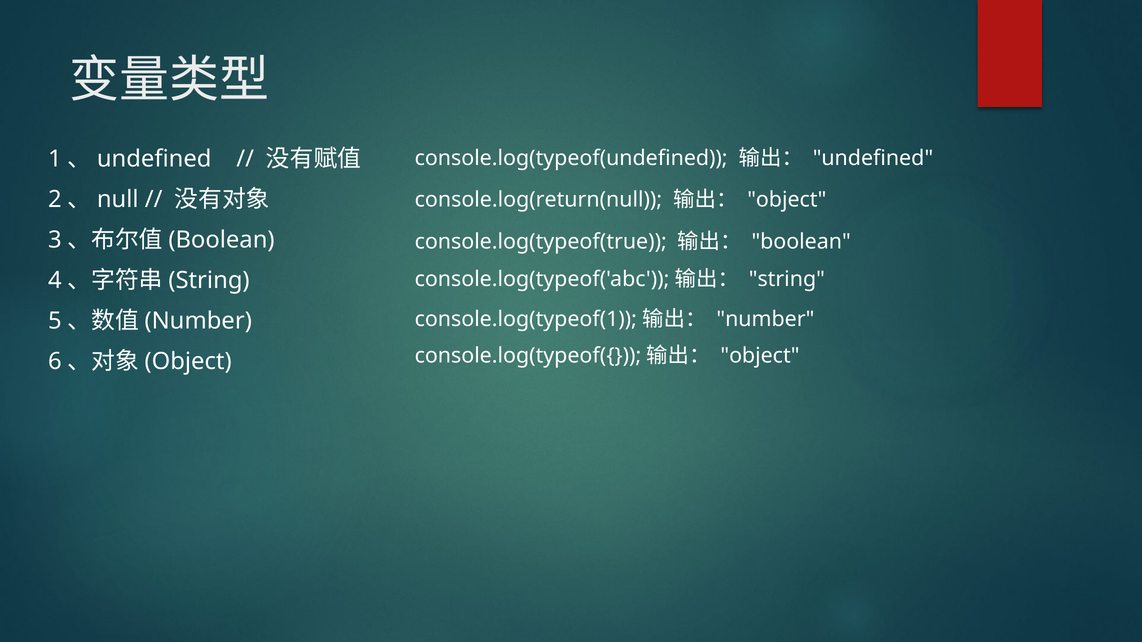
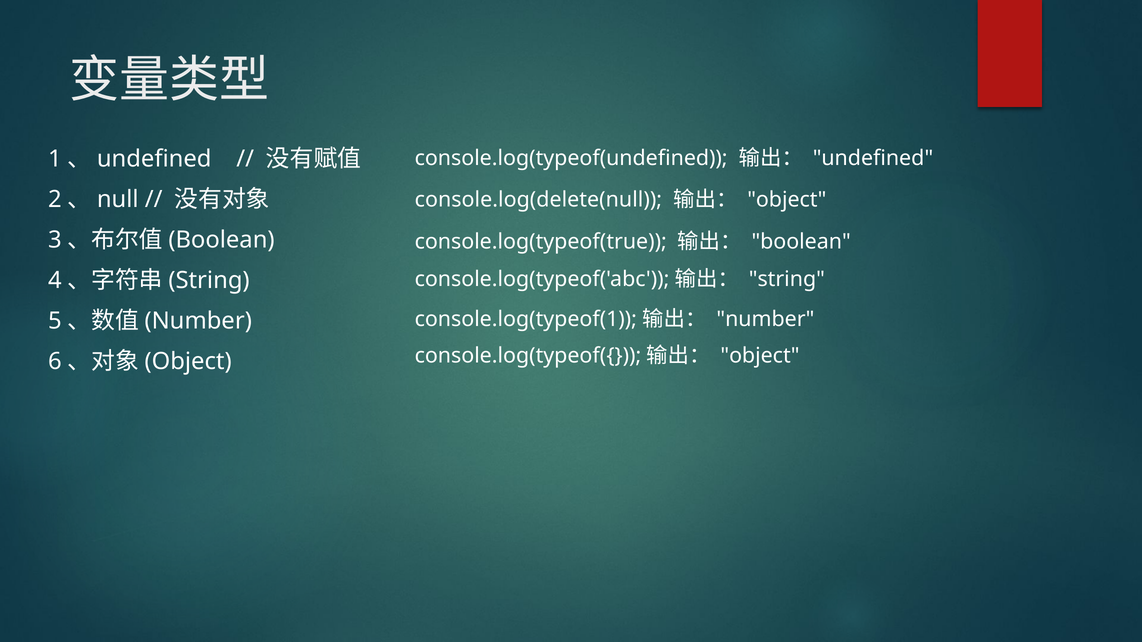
console.log(return(null: console.log(return(null -> console.log(delete(null (538, 200)
